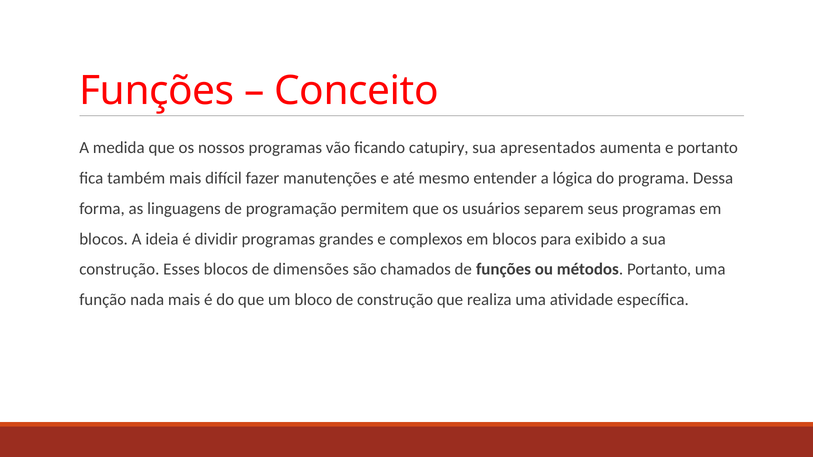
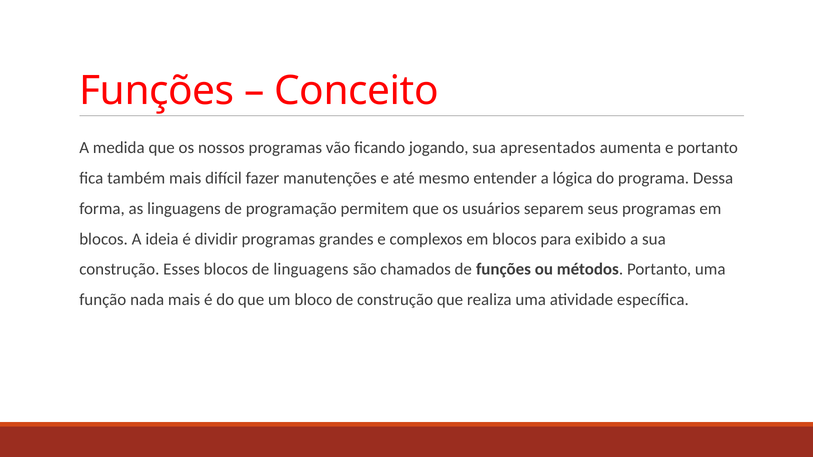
catupiry: catupiry -> jogando (439, 148)
de dimensões: dimensões -> linguagens (311, 270)
